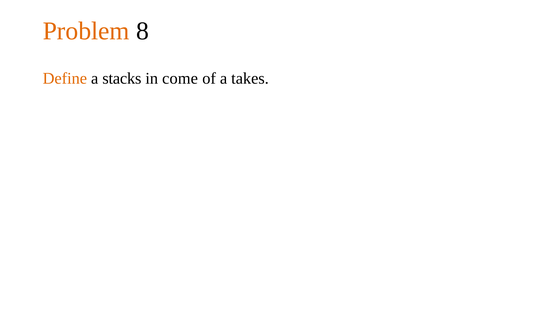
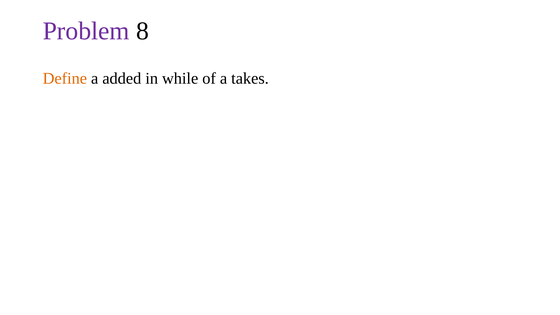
Problem colour: orange -> purple (86, 31)
stacks: stacks -> added (122, 78)
come: come -> while (180, 78)
